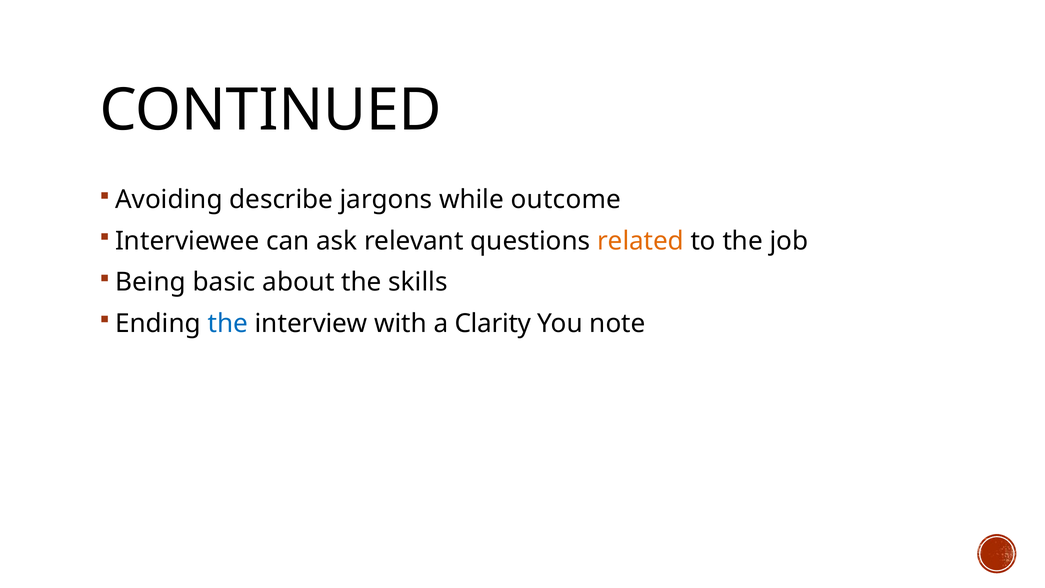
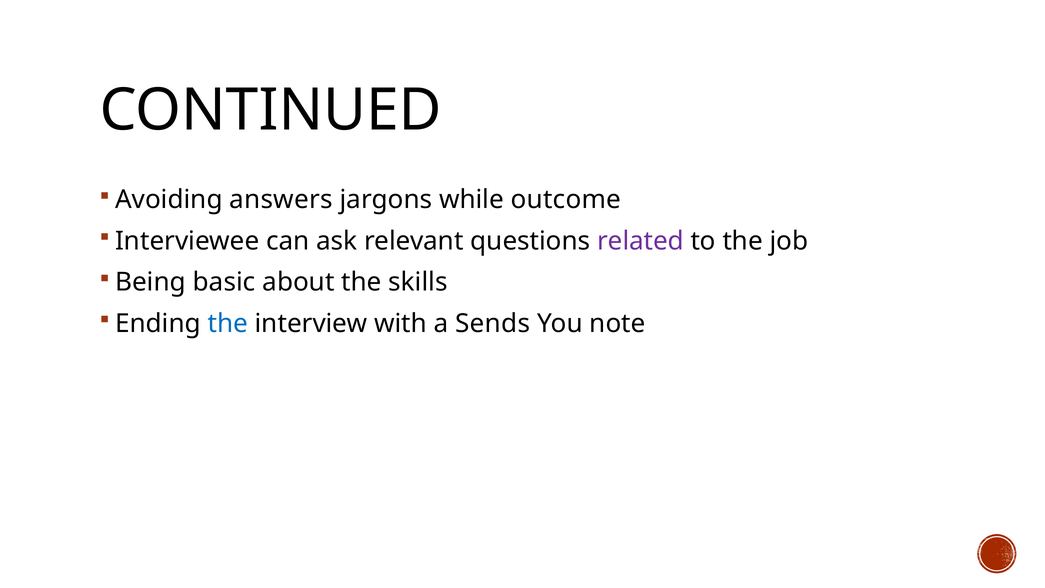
describe: describe -> answers (281, 200)
related colour: orange -> purple (640, 241)
Clarity: Clarity -> Sends (493, 323)
